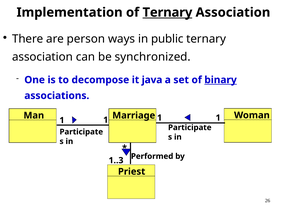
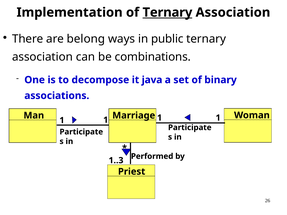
person: person -> belong (86, 39)
synchronized: synchronized -> combinations (153, 57)
binary underline: present -> none (221, 80)
